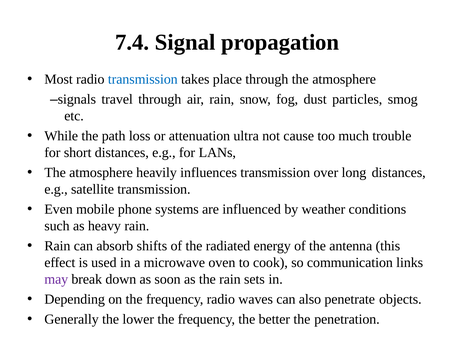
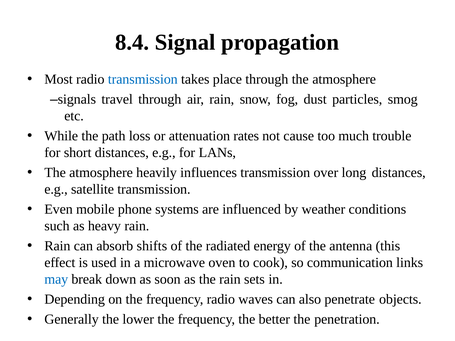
7.4: 7.4 -> 8.4 (132, 42)
ultra: ultra -> rates (246, 136)
may colour: purple -> blue (56, 280)
